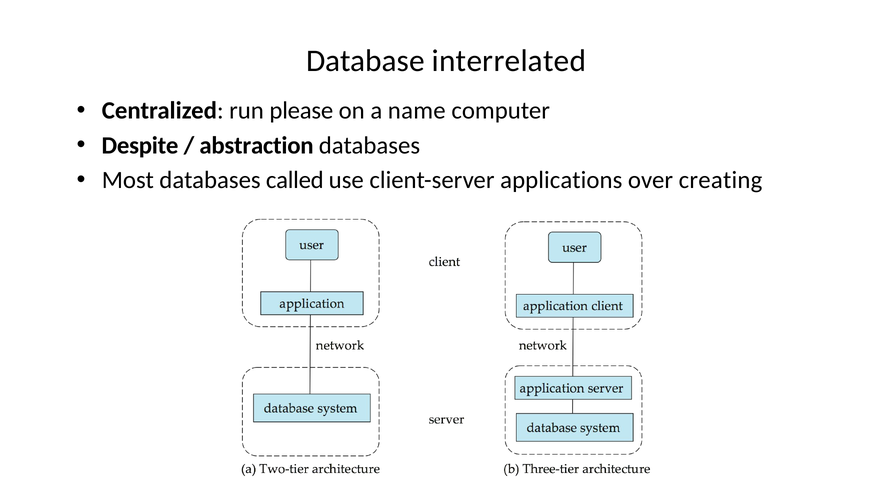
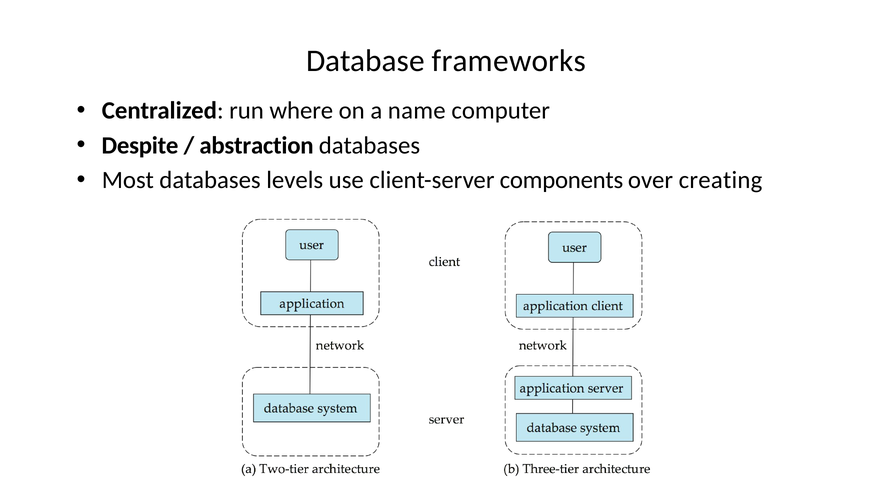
interrelated: interrelated -> frameworks (509, 61)
please: please -> where (301, 111)
called: called -> levels (295, 180)
applications: applications -> components (561, 180)
